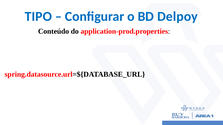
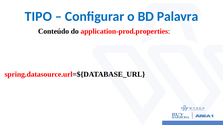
Delpoy: Delpoy -> Palavra (178, 16)
